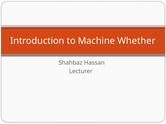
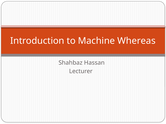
Whether: Whether -> Whereas (136, 41)
